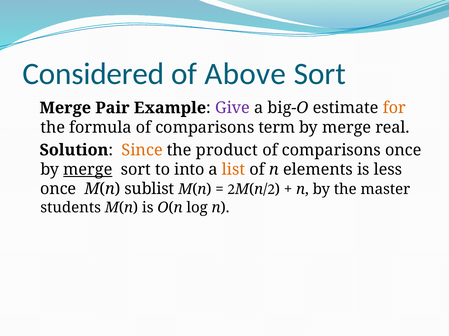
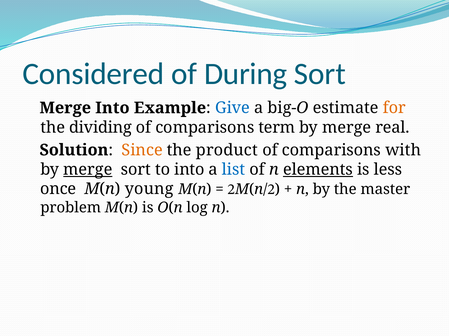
Above: Above -> During (246, 74)
Merge Pair: Pair -> Into (112, 108)
Give colour: purple -> blue (233, 108)
formula: formula -> dividing (100, 128)
comparisons once: once -> with (403, 150)
list colour: orange -> blue (234, 170)
elements underline: none -> present (318, 170)
sublist: sublist -> young (149, 189)
students: students -> problem (71, 208)
